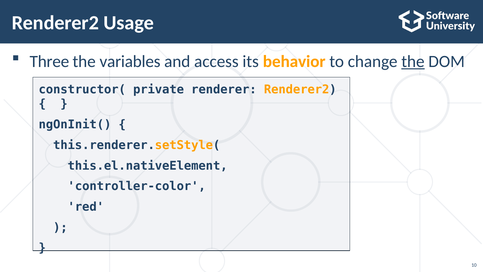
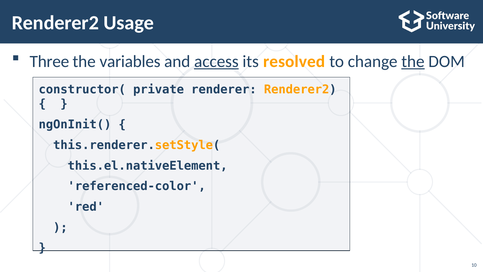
access underline: none -> present (216, 61)
behavior: behavior -> resolved (294, 61)
controller-color: controller-color -> referenced-color (137, 186)
